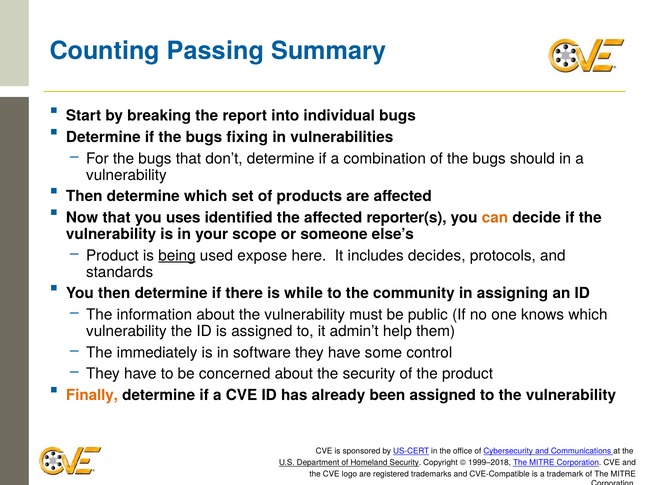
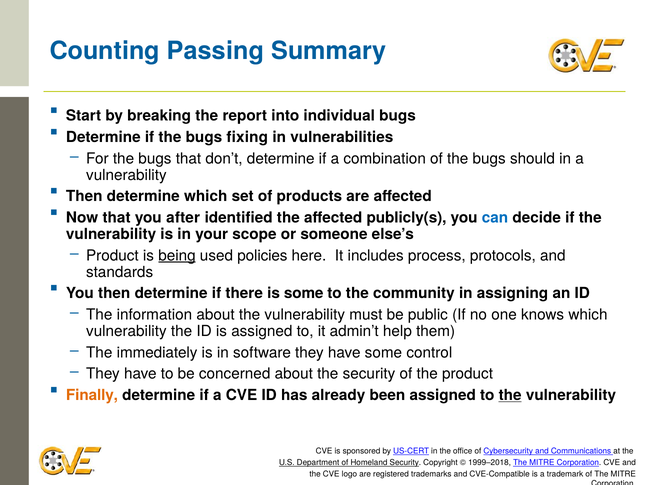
uses: uses -> after (183, 218)
reporter(s: reporter(s -> publicly(s (406, 218)
can colour: orange -> blue (495, 218)
expose: expose -> policies (262, 256)
decides: decides -> process (437, 256)
is while: while -> some (304, 294)
the underline: none -> present (510, 395)
